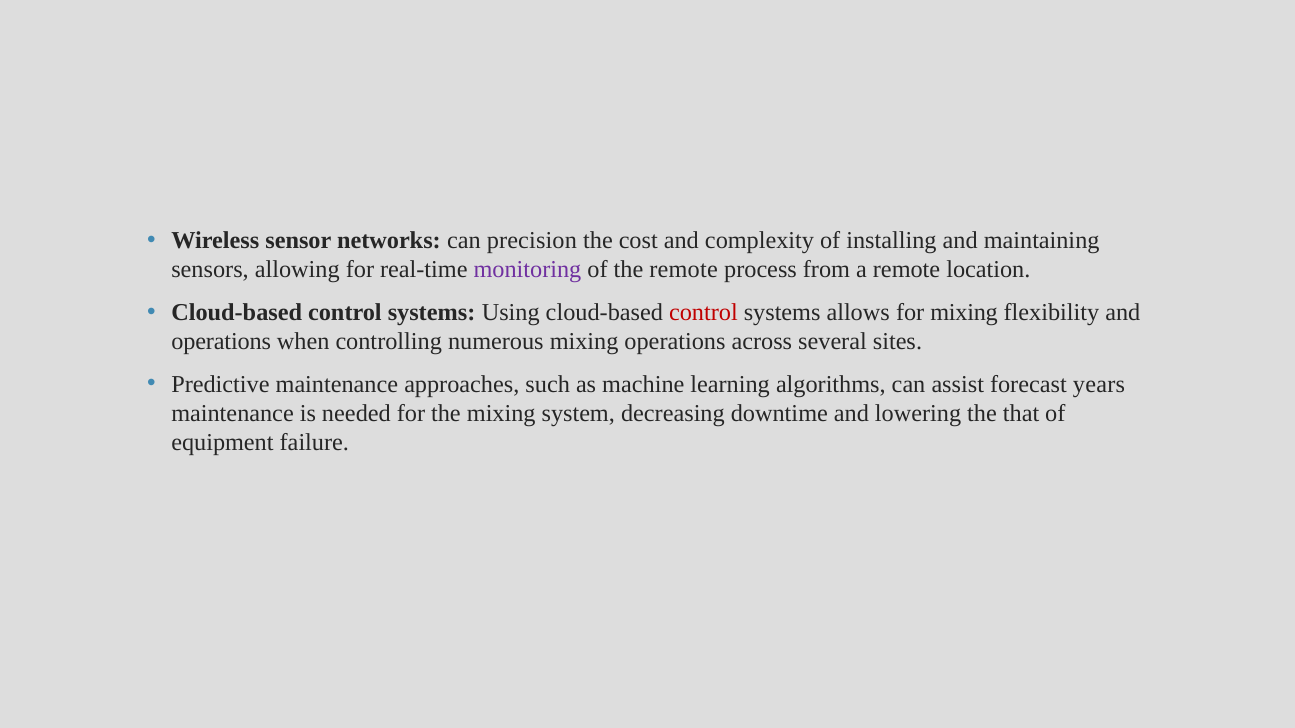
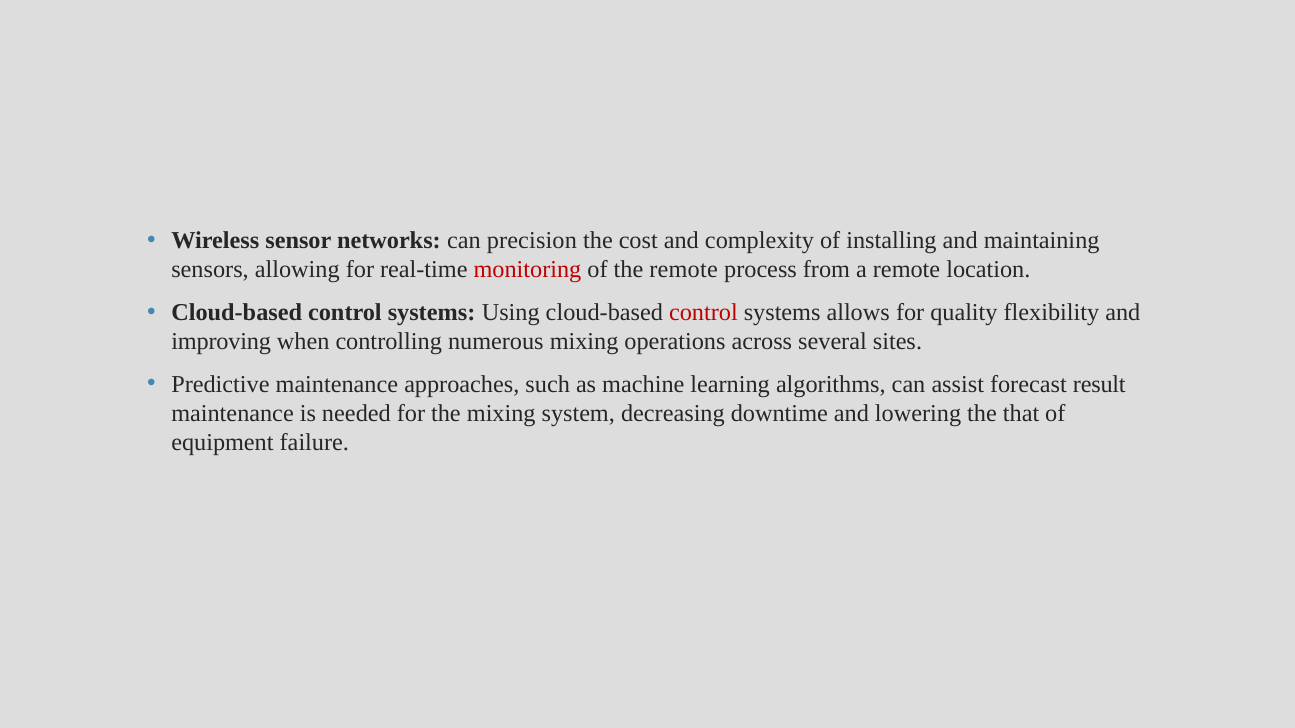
monitoring colour: purple -> red (527, 270)
for mixing: mixing -> quality (964, 313)
operations: operations -> improving (221, 342)
years: years -> result (1099, 384)
